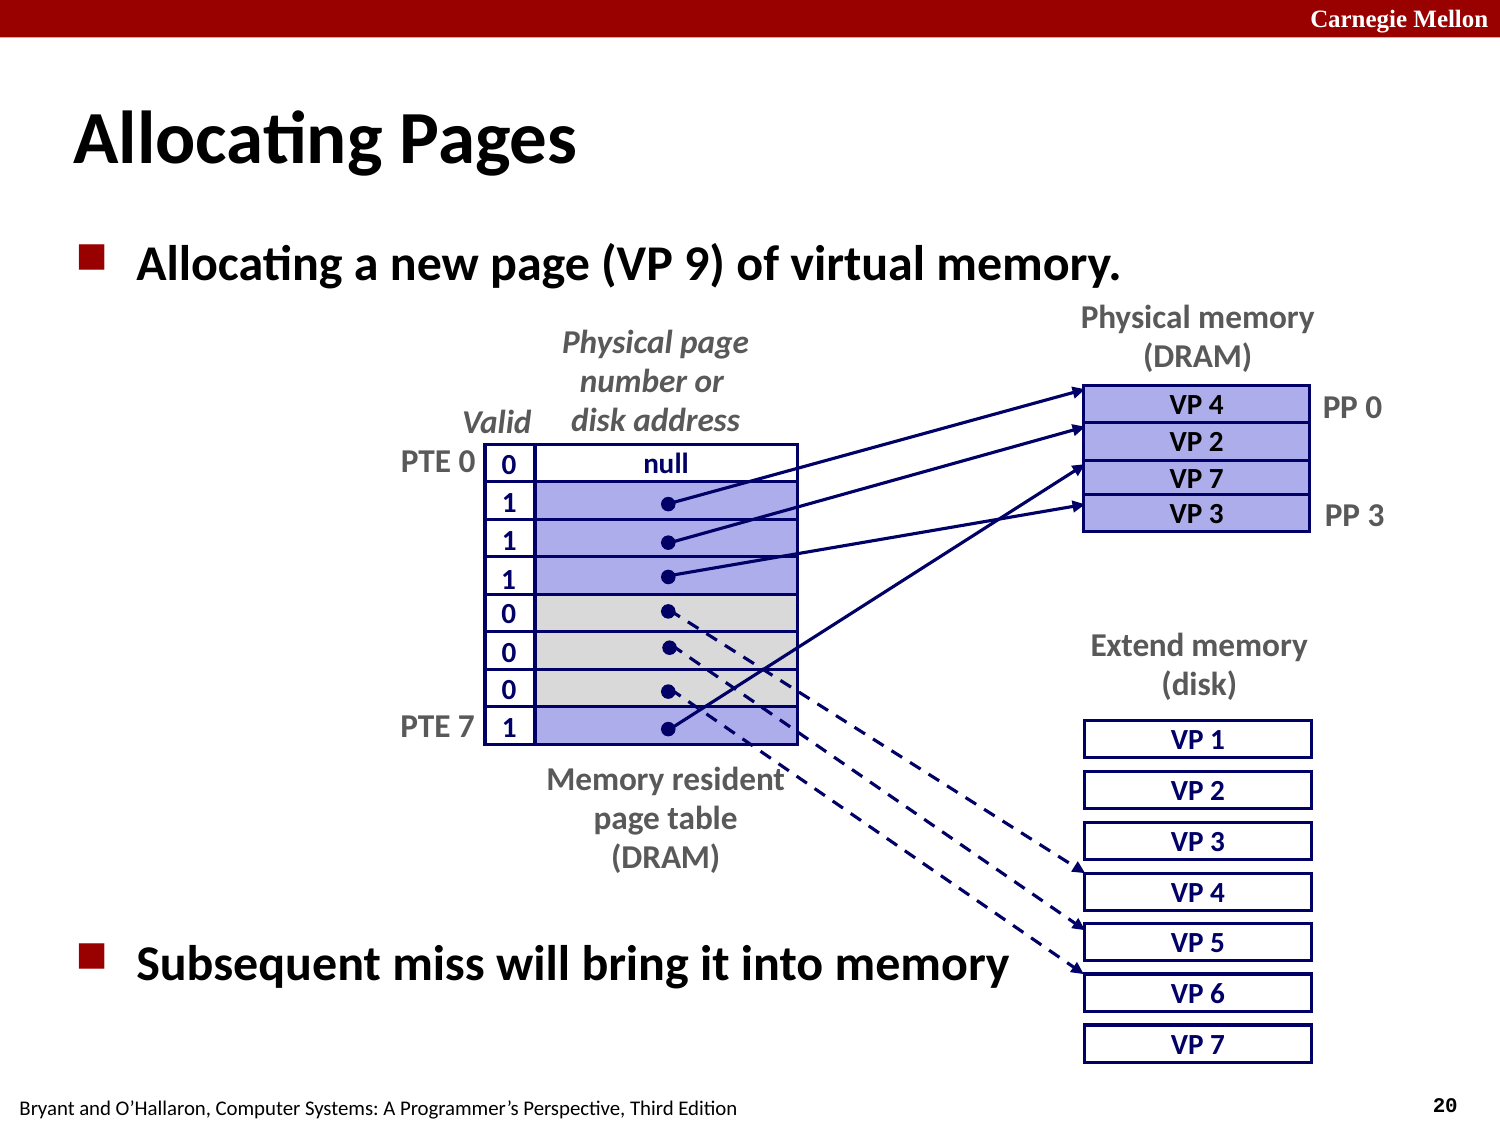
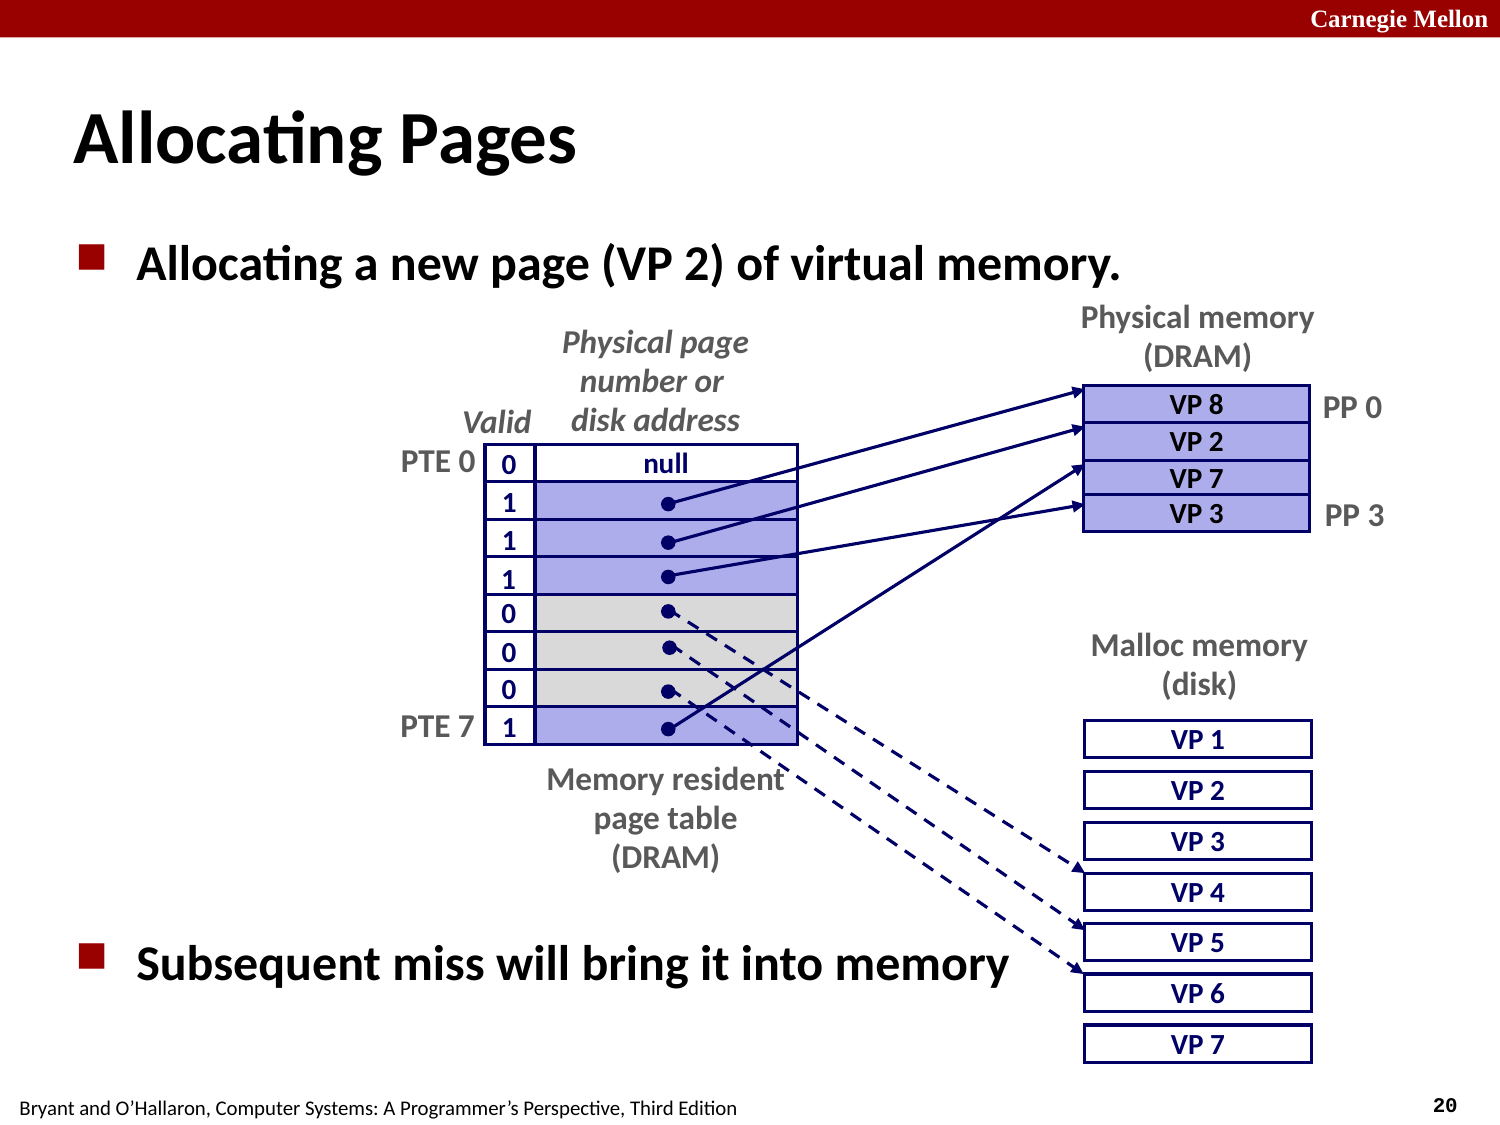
page VP 9: 9 -> 2 (705, 264)
4: 4 -> 8 (1216, 405)
Extend: Extend -> Malloc (1137, 645)
